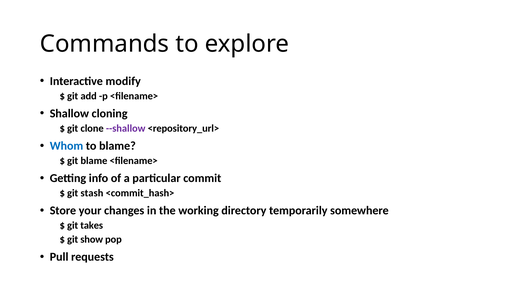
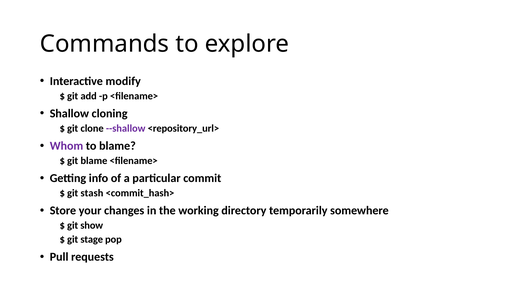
Whom colour: blue -> purple (67, 146)
takes: takes -> show (92, 225)
show: show -> stage (92, 239)
